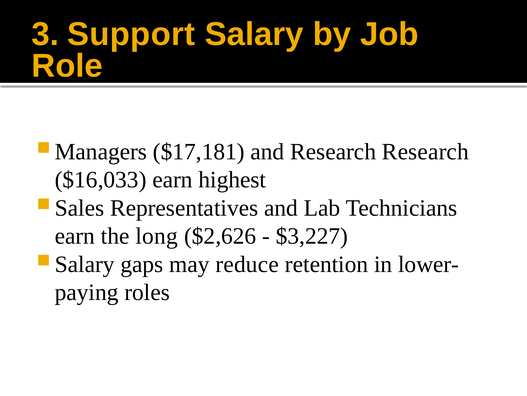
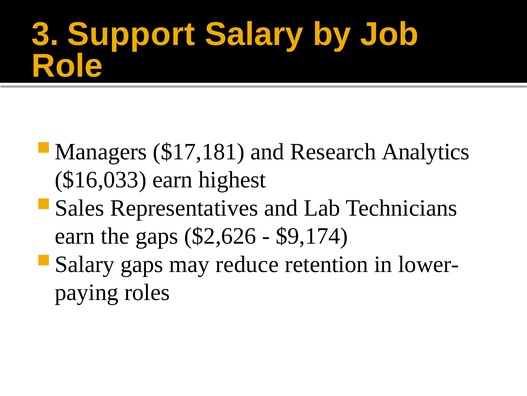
Research Research: Research -> Analytics (426, 151)
the long: long -> gaps (157, 236)
$3,227: $3,227 -> $9,174 (312, 236)
